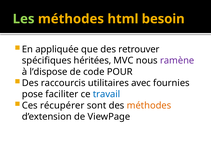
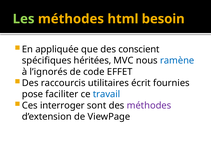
retrouver: retrouver -> conscient (139, 49)
ramène colour: purple -> blue (177, 61)
l’dispose: l’dispose -> l’ignorés (48, 72)
POUR: POUR -> EFFET (120, 72)
avec: avec -> écrit (141, 83)
récupérer: récupérer -> interroger (62, 106)
méthodes colour: orange -> purple (149, 106)
